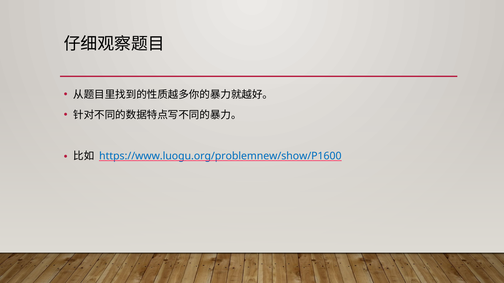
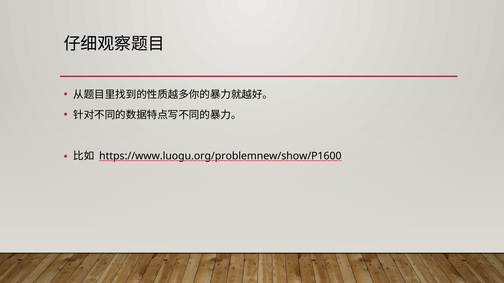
https://www.luogu.org/problemnew/show/P1600 colour: blue -> black (220, 156)
